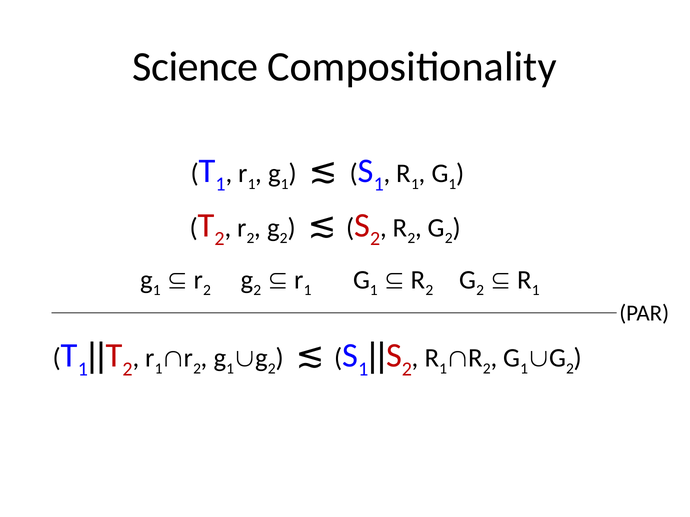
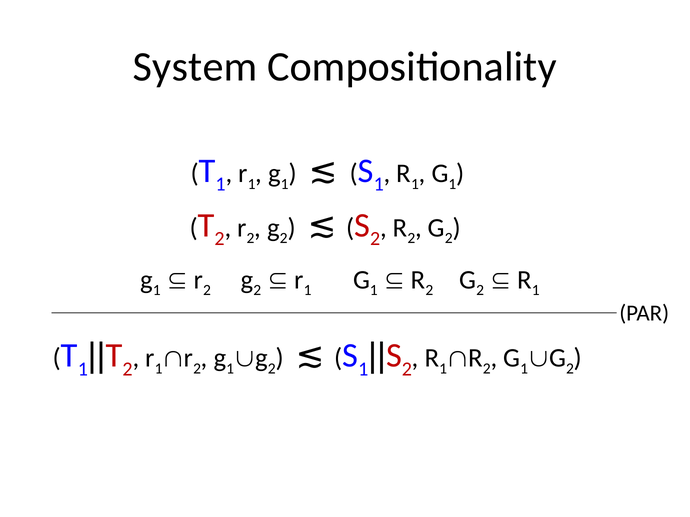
Science: Science -> System (195, 67)
